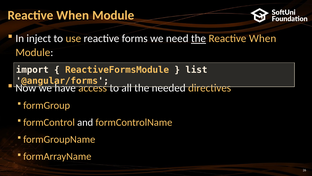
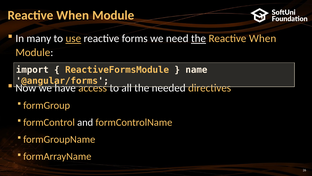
inject: inject -> many (39, 38)
use underline: none -> present (73, 38)
list: list -> name (196, 70)
